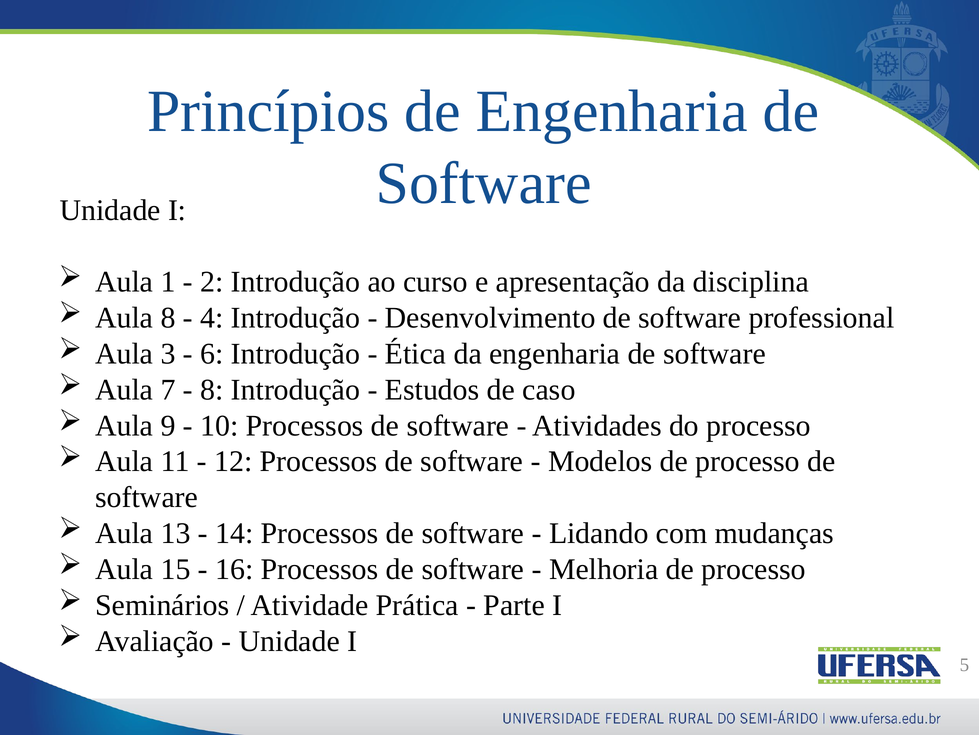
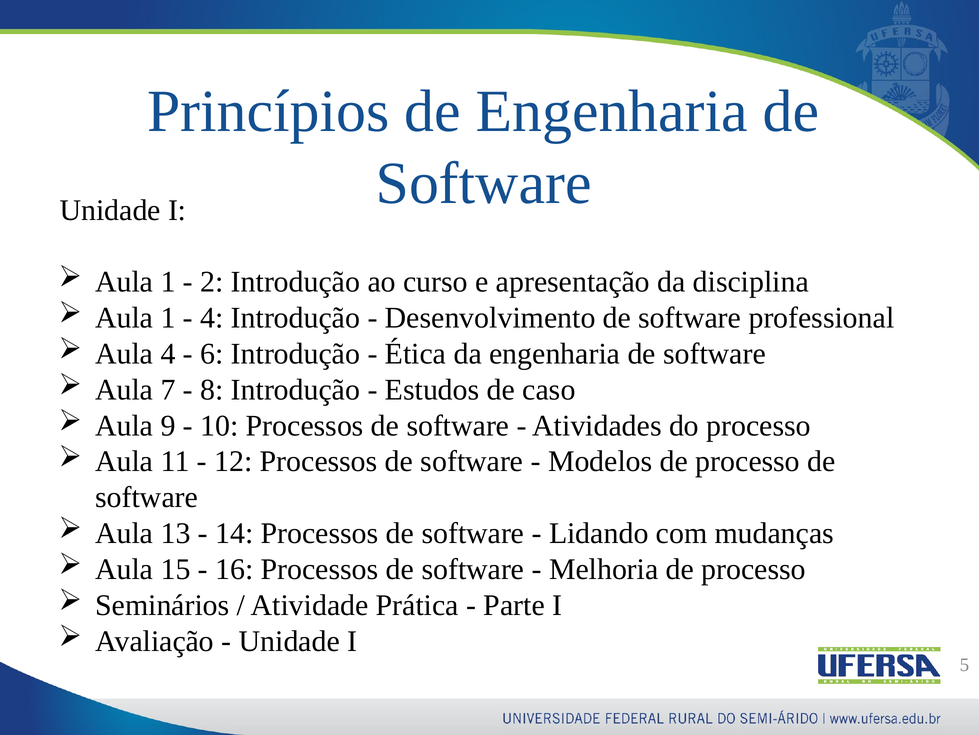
8: 8 -> 1 (168, 318)
Aula 3: 3 -> 4 (168, 353)
